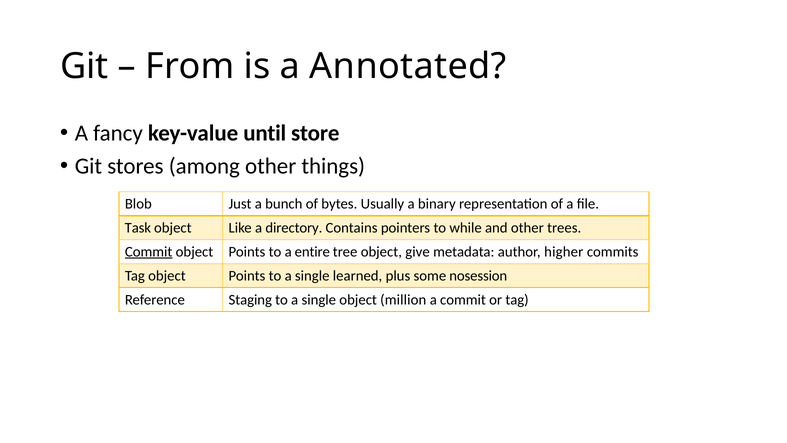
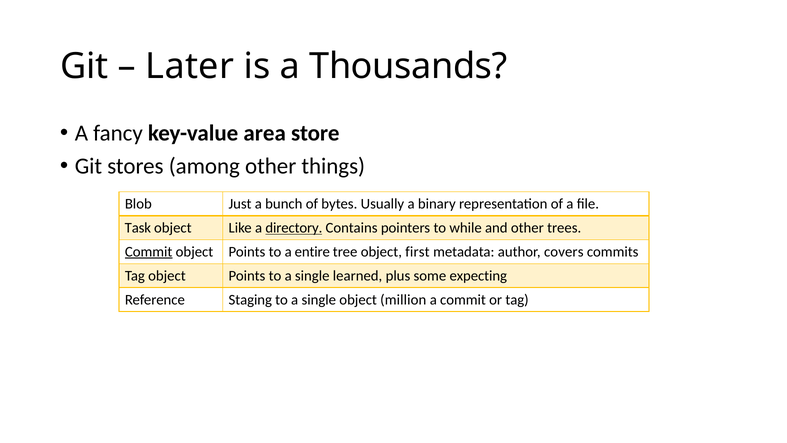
From: From -> Later (190, 66)
Annotated: Annotated -> Thousands (408, 66)
until: until -> area (265, 133)
directory underline: none -> present (294, 228)
give: give -> first (417, 252)
higher: higher -> covers (564, 252)
nosession: nosession -> expecting (478, 276)
